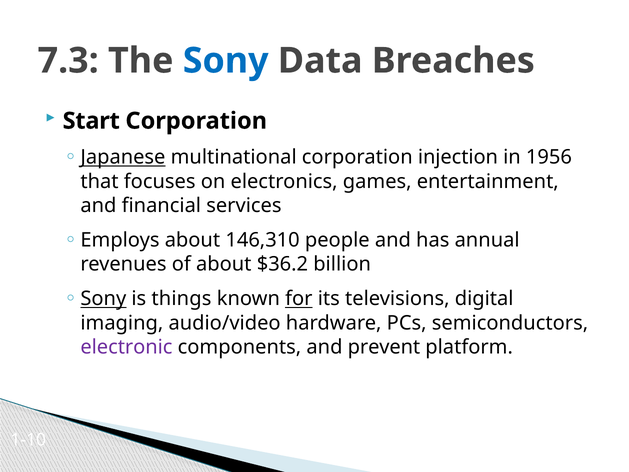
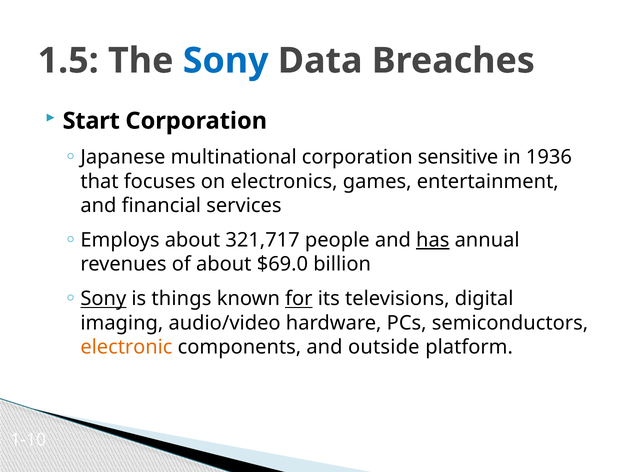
7.3: 7.3 -> 1.5 (68, 61)
Japanese underline: present -> none (123, 157)
injection: injection -> sensitive (458, 157)
1956: 1956 -> 1936 (549, 157)
146,310: 146,310 -> 321,717 (263, 240)
has underline: none -> present (433, 240)
$36.2: $36.2 -> $69.0 (282, 264)
electronic colour: purple -> orange (126, 347)
prevent: prevent -> outside (384, 347)
